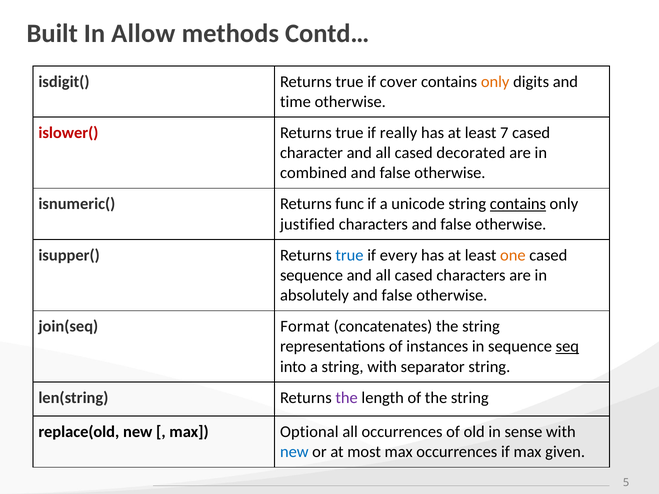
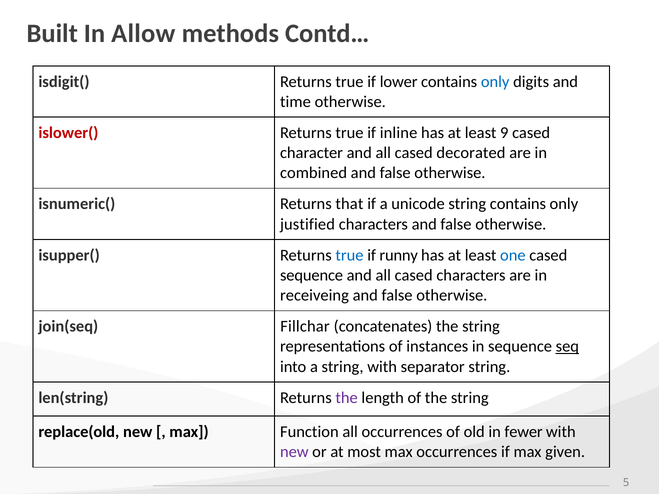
cover: cover -> lower (399, 82)
only colour: orange -> blue (495, 82)
really: really -> inline (399, 133)
7: 7 -> 9 (504, 133)
func: func -> that (349, 204)
contains underline: present -> none (518, 204)
every: every -> runny (399, 255)
one colour: orange -> blue (513, 255)
absolutely: absolutely -> receiveing (314, 296)
Format: Format -> Fillchar (305, 327)
Optional: Optional -> Function (309, 432)
sense: sense -> fewer (524, 432)
new colour: blue -> purple (294, 452)
